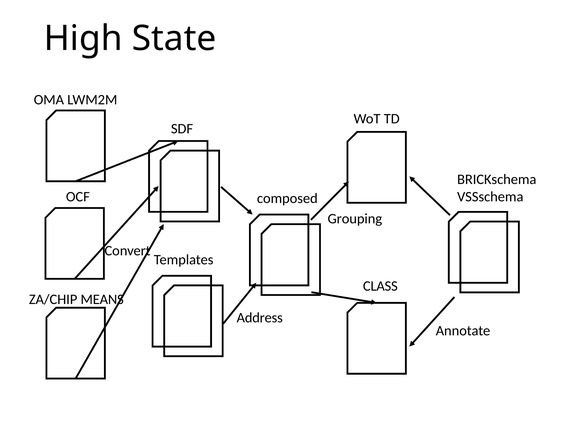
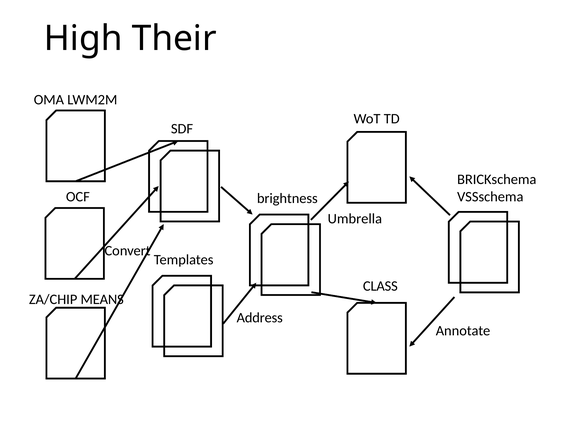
State: State -> Their (174, 39)
composed: composed -> brightness (287, 199)
Grouping: Grouping -> Umbrella (355, 219)
